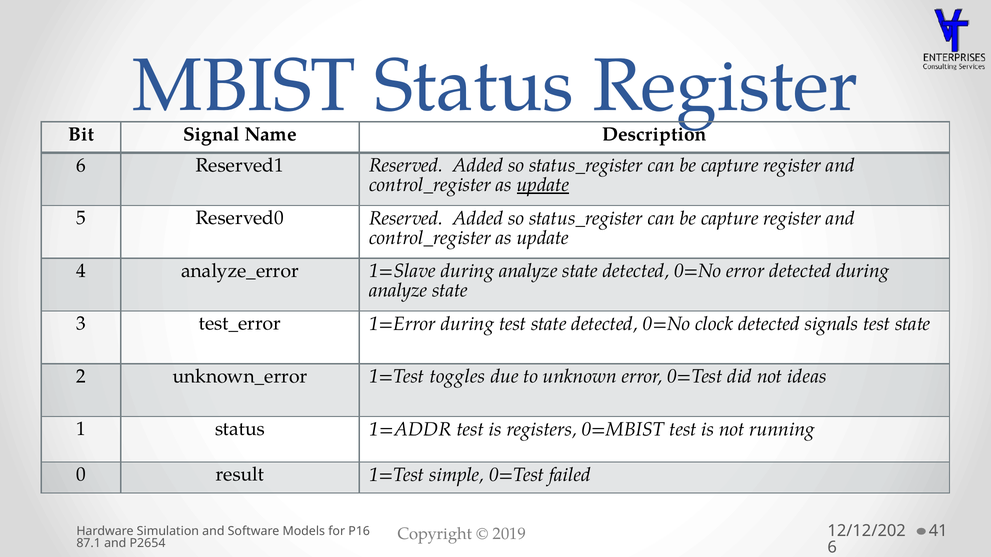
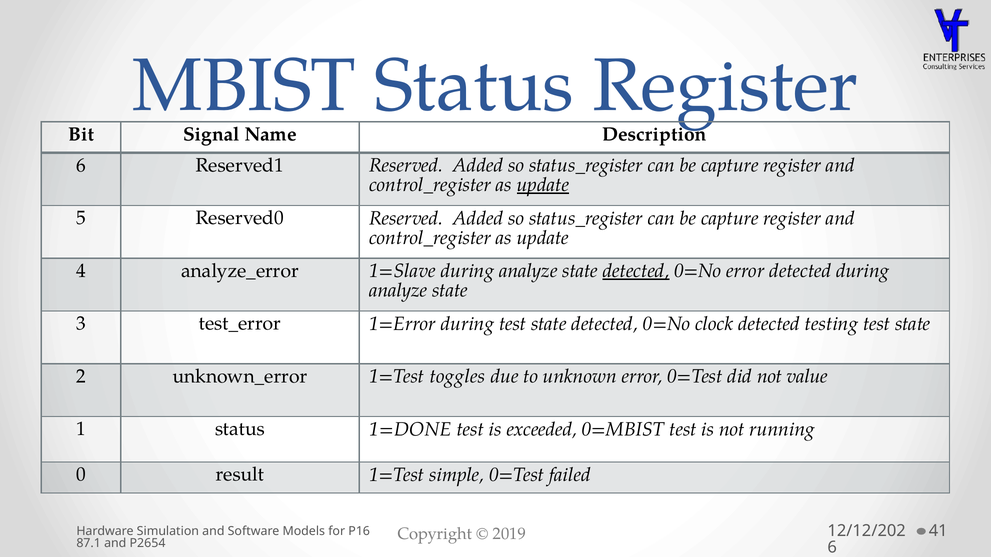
detected underline: none -> present (636, 271)
signals: signals -> testing (832, 324)
ideas: ideas -> value (807, 377)
1=ADDR: 1=ADDR -> 1=DONE (410, 430)
registers: registers -> exceeded (542, 430)
